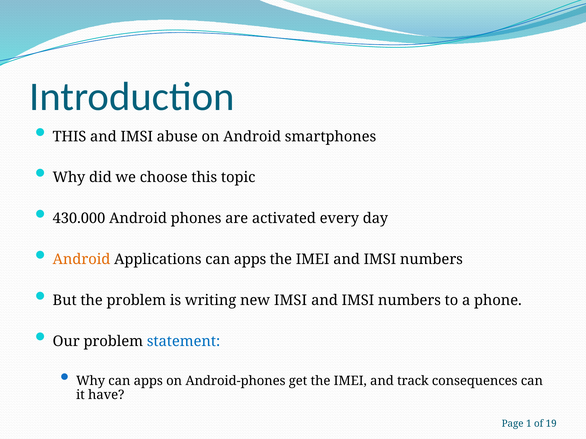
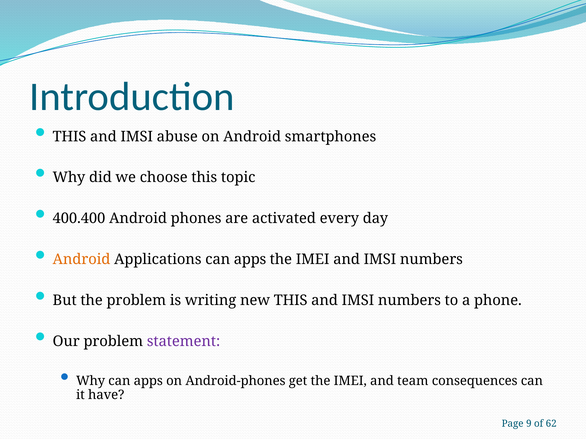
430.000: 430.000 -> 400.400 (79, 219)
new IMSI: IMSI -> THIS (291, 301)
statement colour: blue -> purple (184, 342)
track: track -> team (413, 381)
1: 1 -> 9 (529, 424)
19: 19 -> 62 (551, 424)
